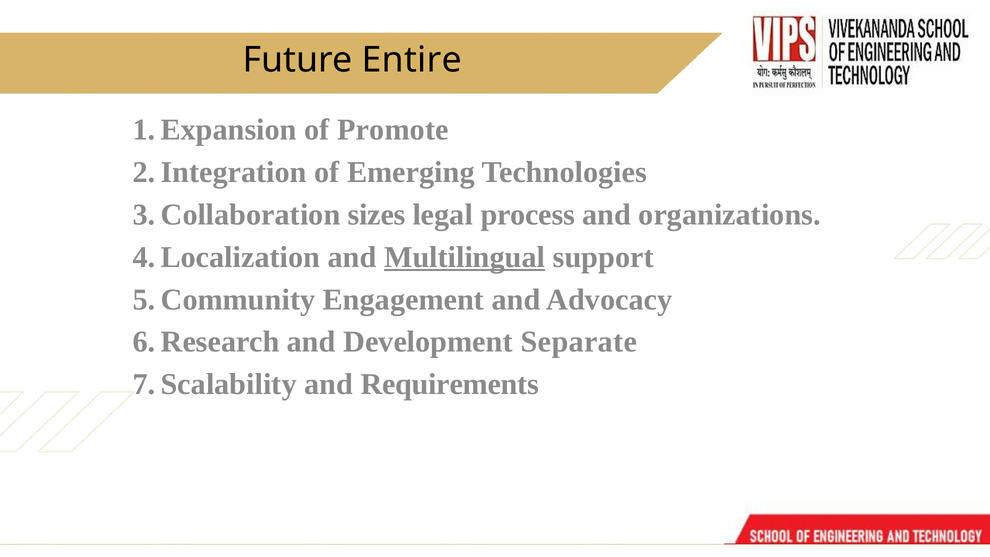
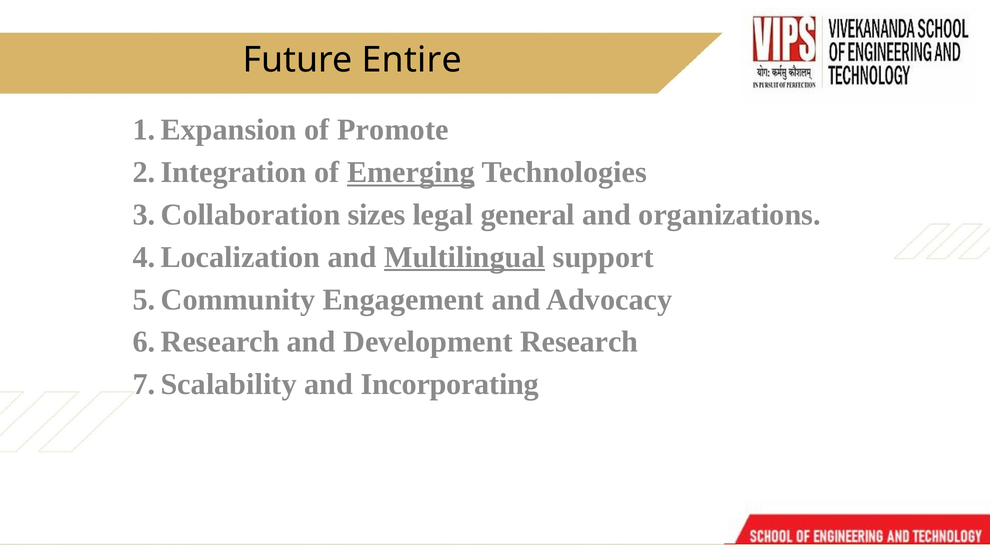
Emerging underline: none -> present (411, 172)
process: process -> general (528, 215)
Separate: Separate -> Research (579, 342)
Requirements: Requirements -> Incorporating (450, 384)
